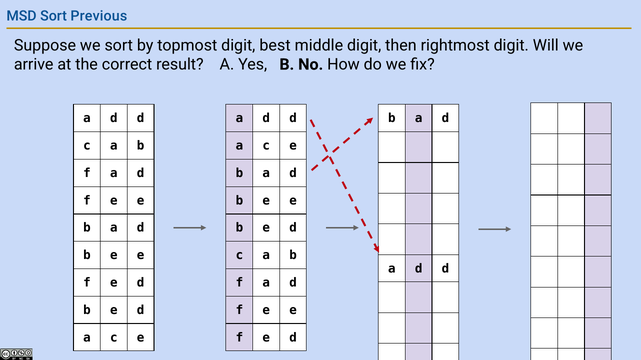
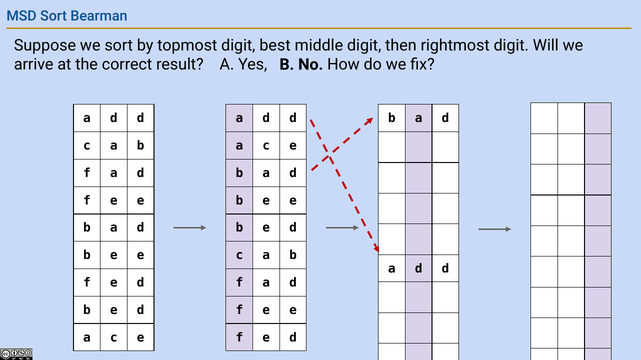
Previous: Previous -> Bearman (99, 16)
